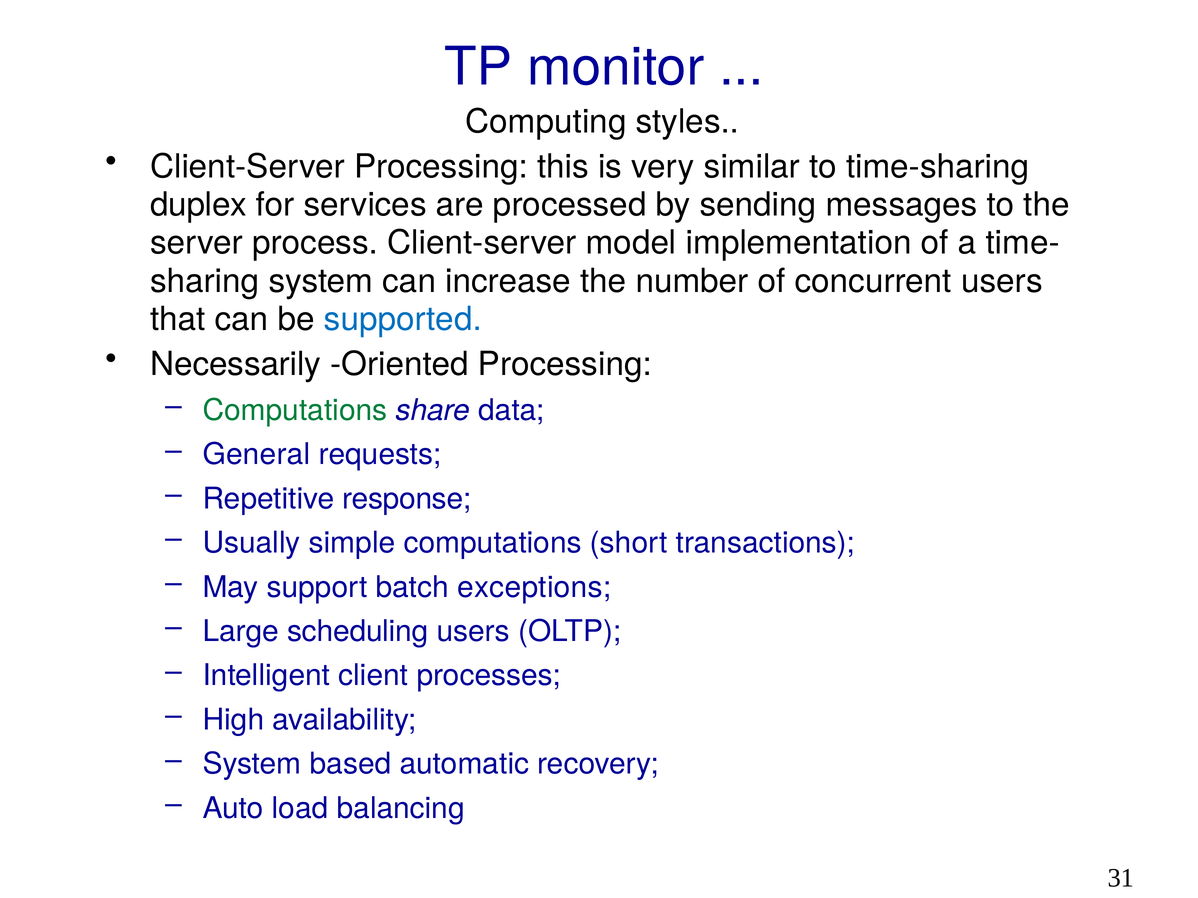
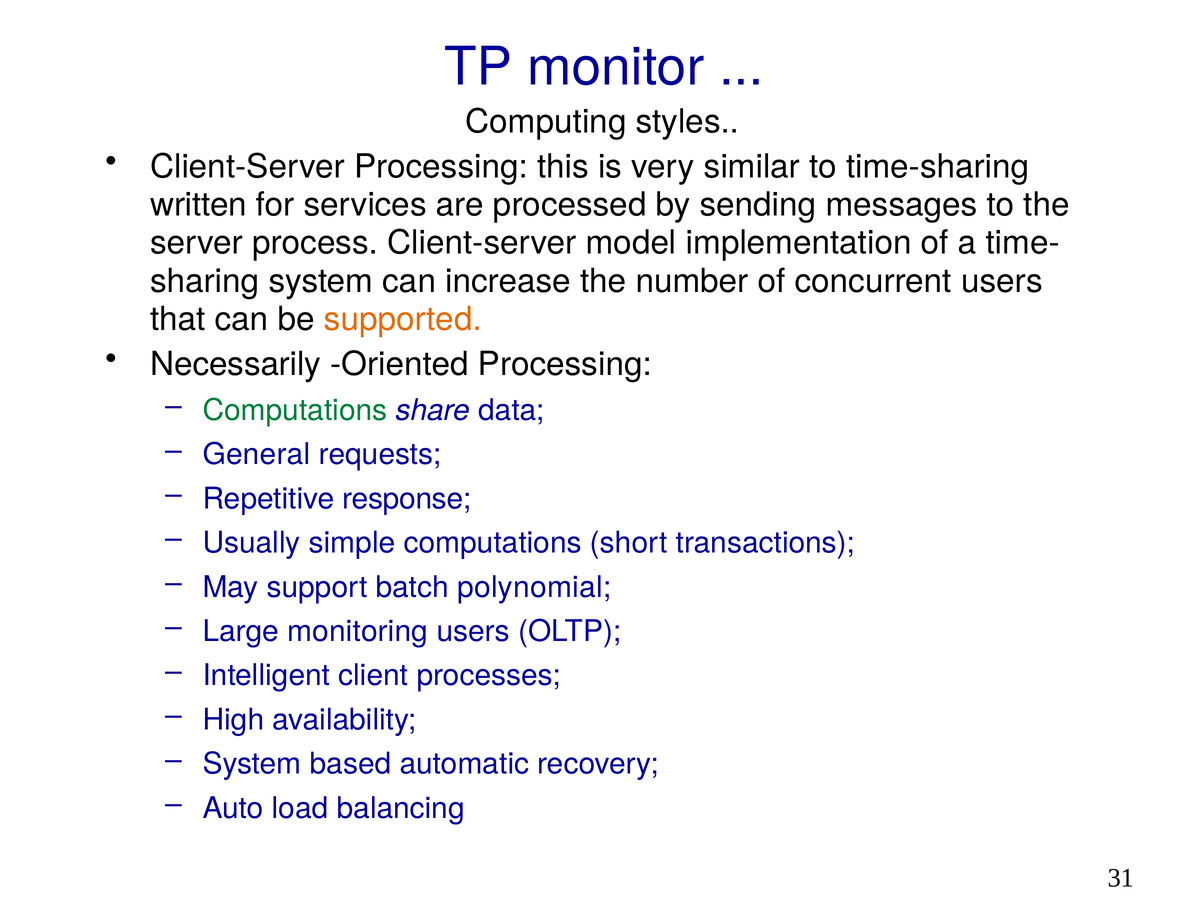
duplex: duplex -> written (199, 205)
supported colour: blue -> orange (403, 320)
exceptions: exceptions -> polynomial (534, 588)
scheduling: scheduling -> monitoring (358, 632)
